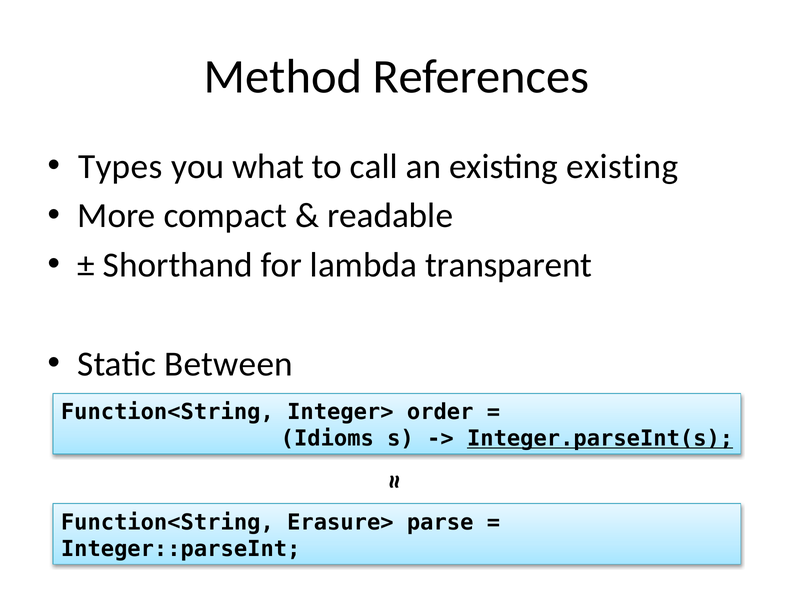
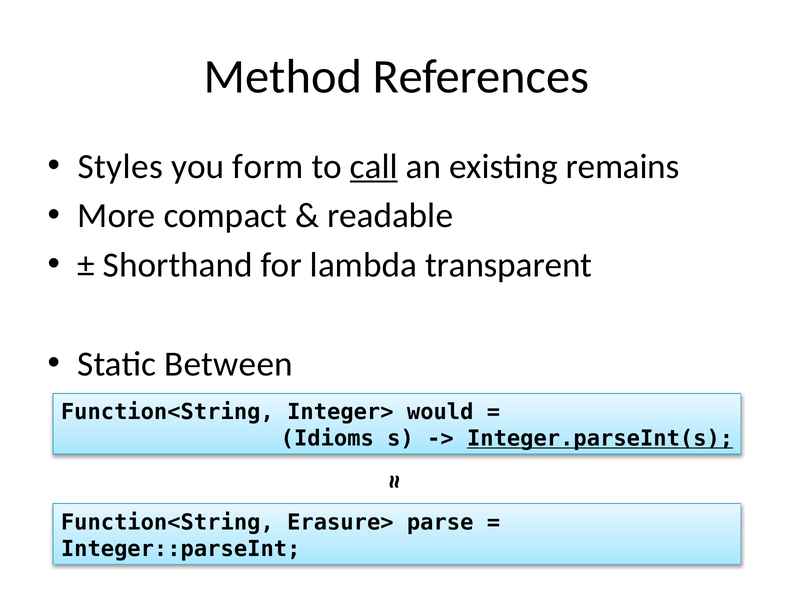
Types: Types -> Styles (120, 167)
what: what -> form (268, 167)
call underline: none -> present (374, 167)
existing existing: existing -> remains (623, 167)
order: order -> would (440, 412)
